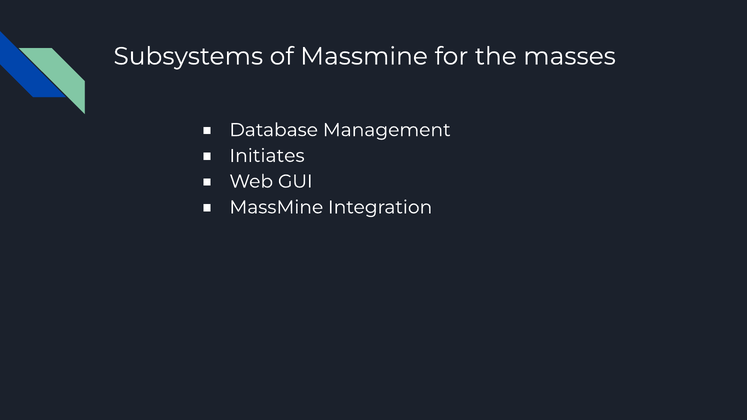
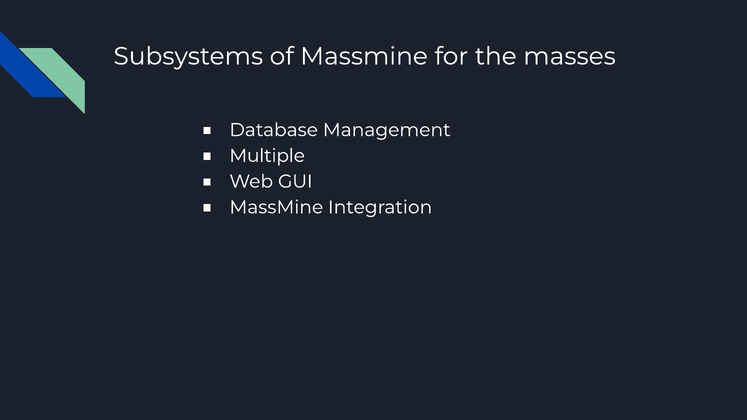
Initiates: Initiates -> Multiple (267, 156)
